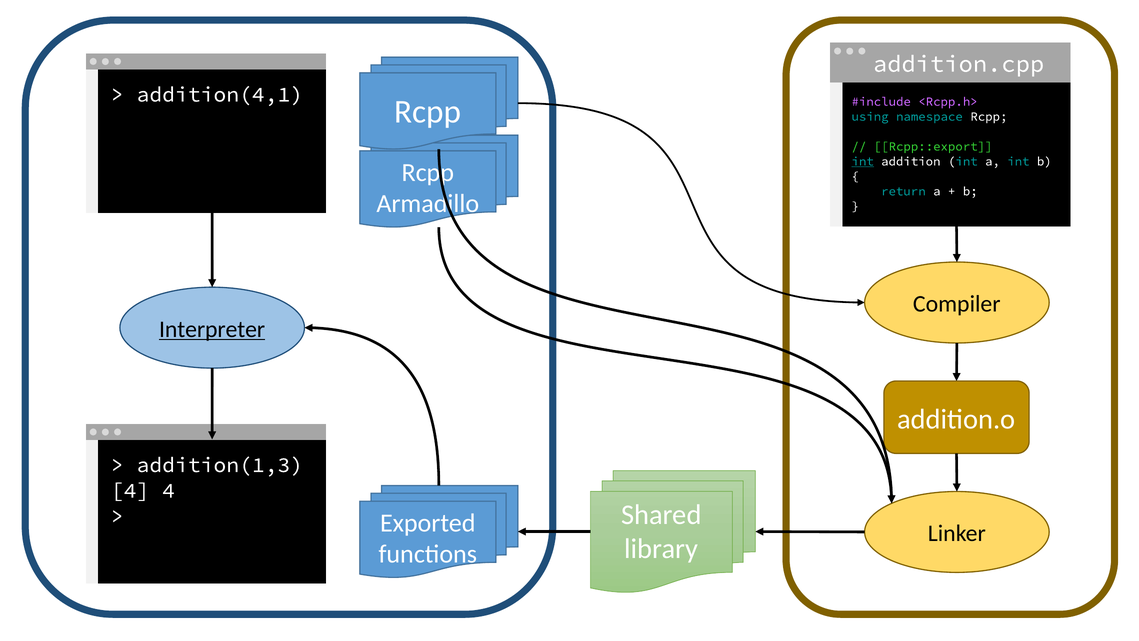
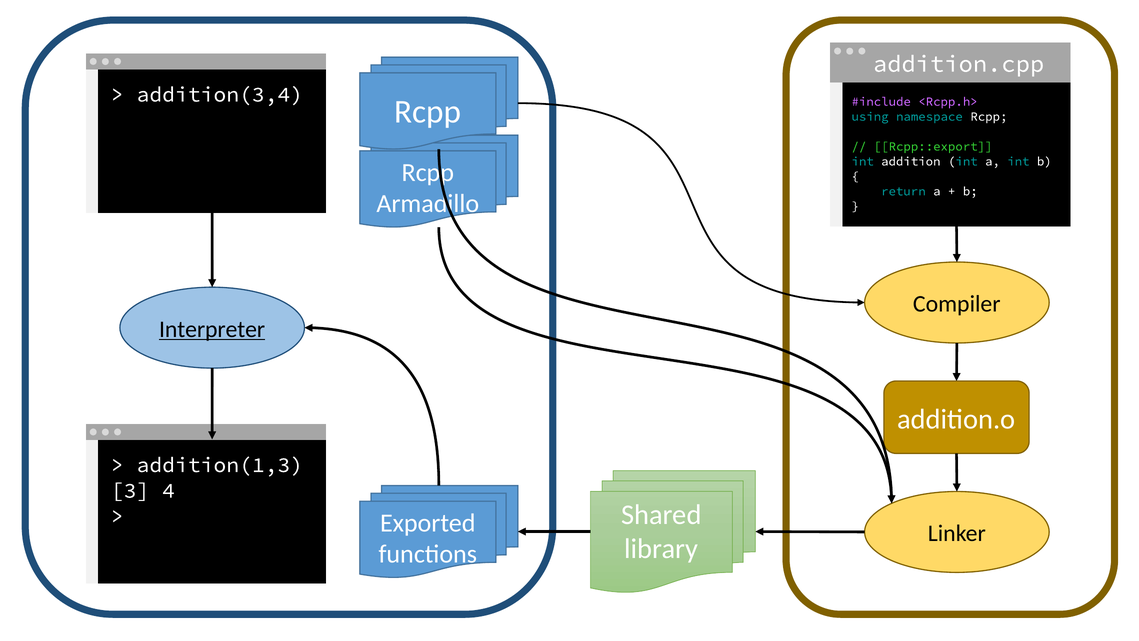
addition(4,1: addition(4,1 -> addition(3,4 (220, 94)
int underline: present -> none (863, 161)
4: 4 -> 3 (130, 490)
